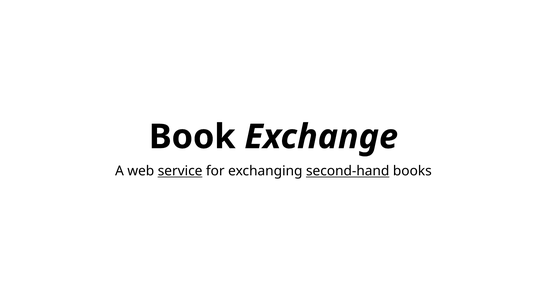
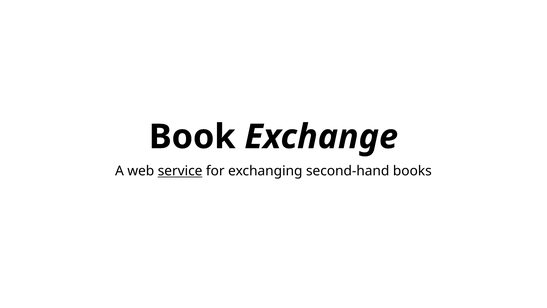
second-hand underline: present -> none (348, 171)
